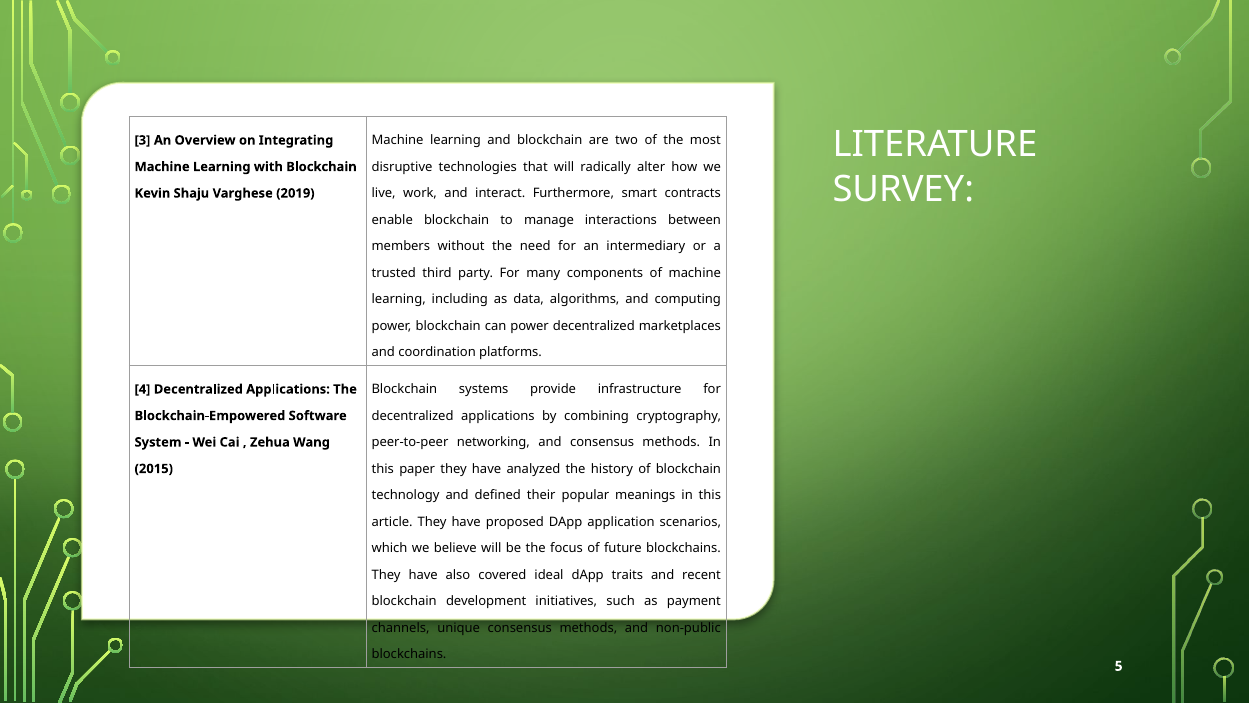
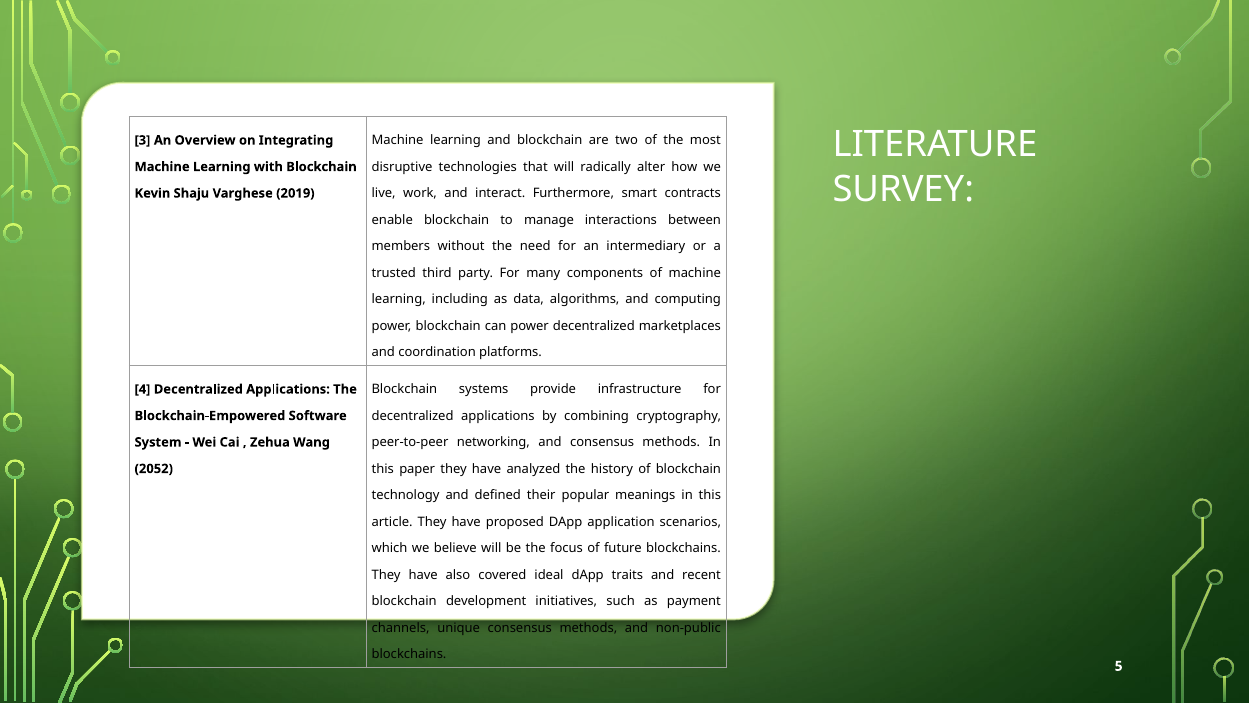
2015: 2015 -> 2052 (154, 468)
